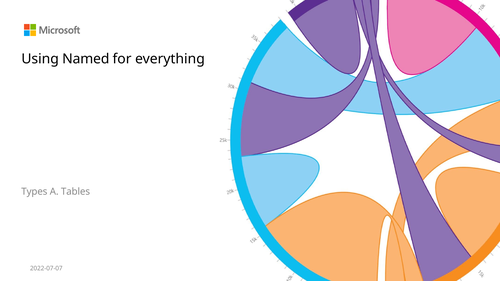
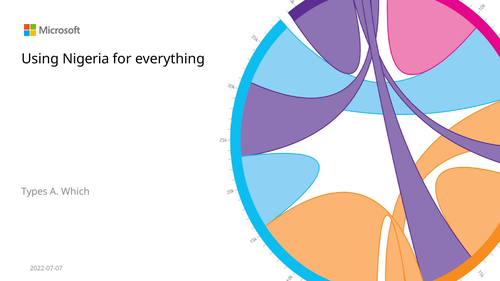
Named: Named -> Nigeria (86, 59)
Tables: Tables -> Which (75, 192)
